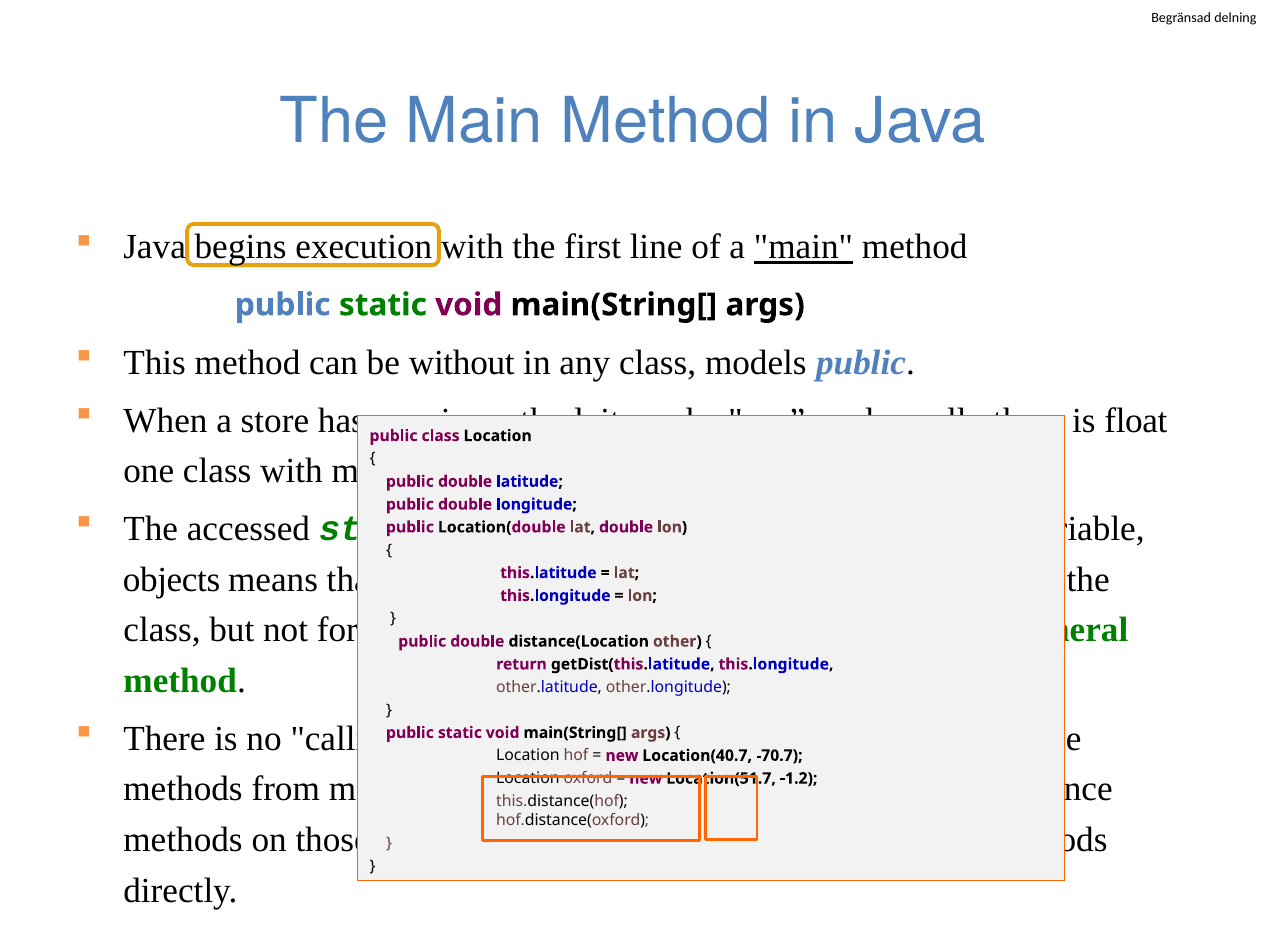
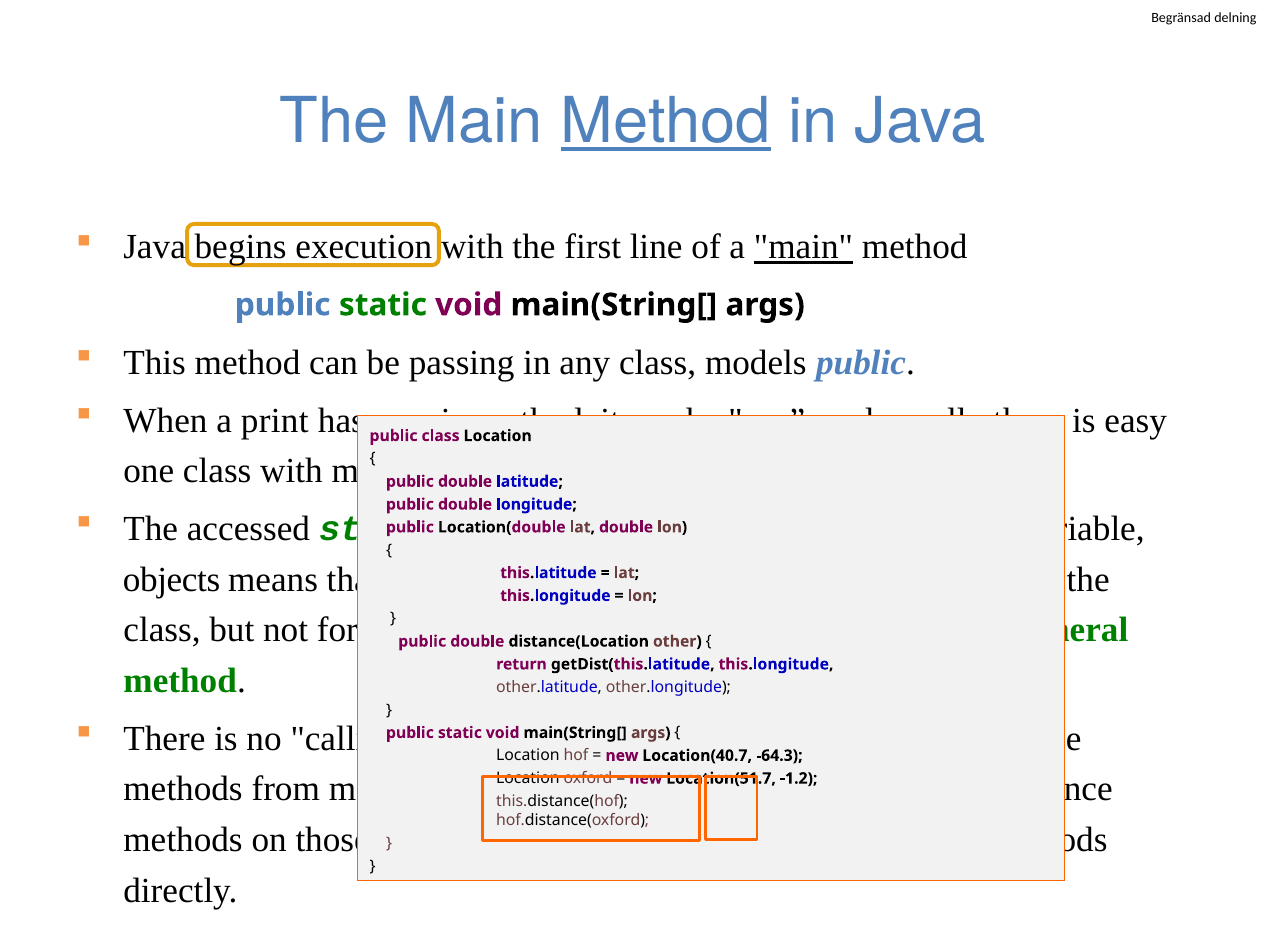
Method underline: none -> present (666, 122)
without: without -> passing (462, 363)
store: store -> print (275, 420)
float: float -> easy (1136, 420)
-70.7: -70.7 -> -64.3 (779, 755)
